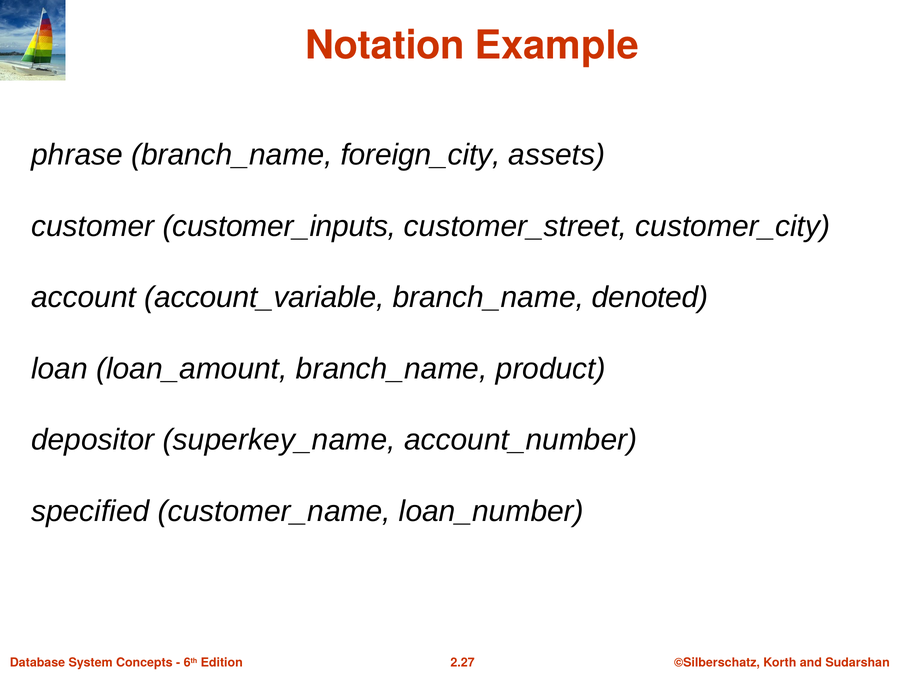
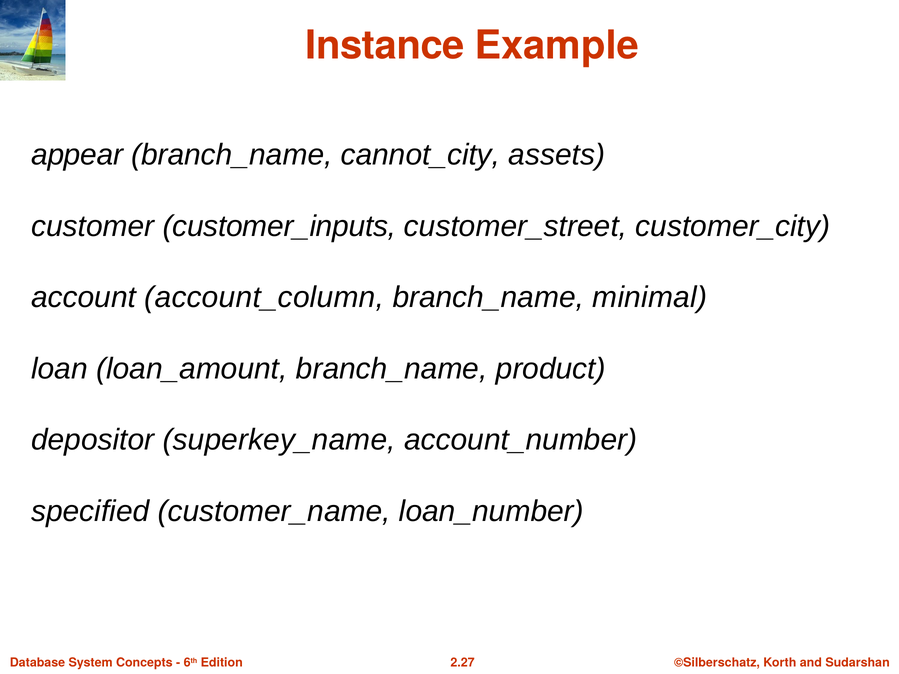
Notation: Notation -> Instance (385, 46)
phrase: phrase -> appear (77, 155)
foreign_city: foreign_city -> cannot_city (421, 155)
account_variable: account_variable -> account_column (264, 298)
denoted: denoted -> minimal (650, 298)
